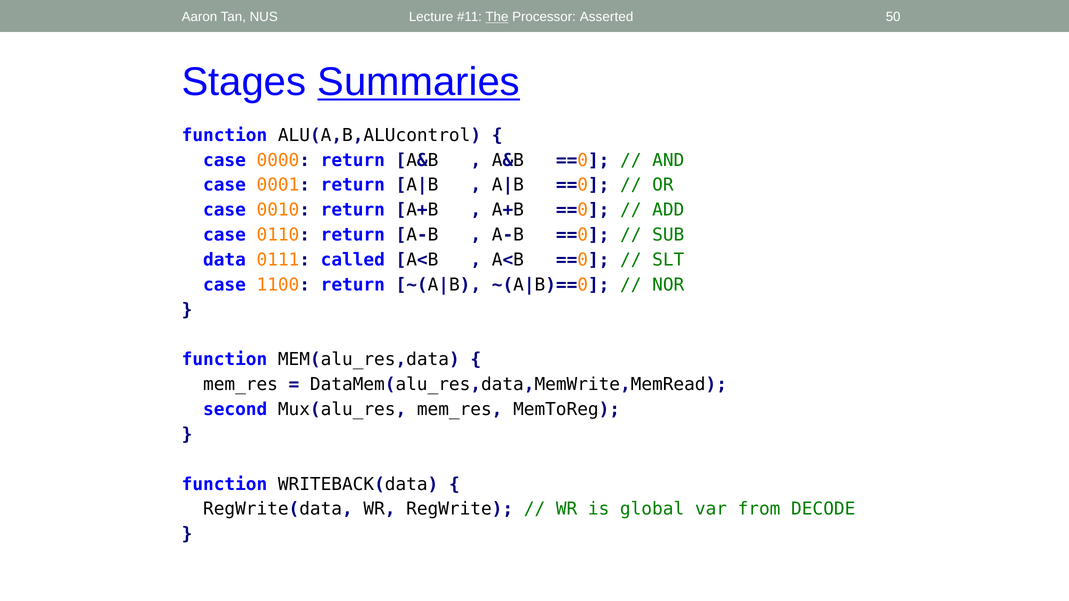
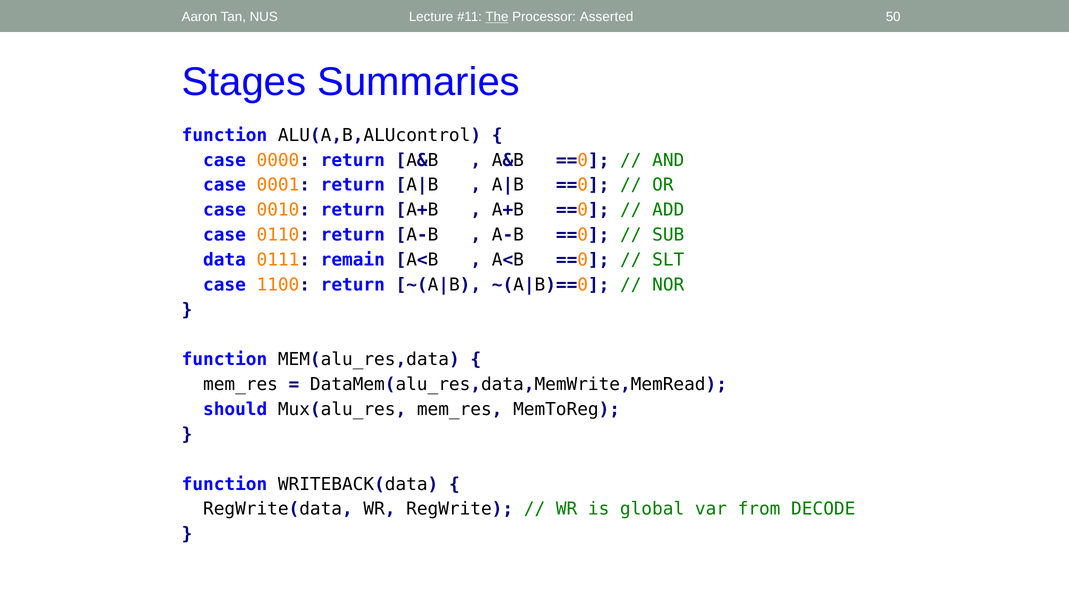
Summaries underline: present -> none (419, 82)
called: called -> remain (353, 260)
second: second -> should (235, 410)
